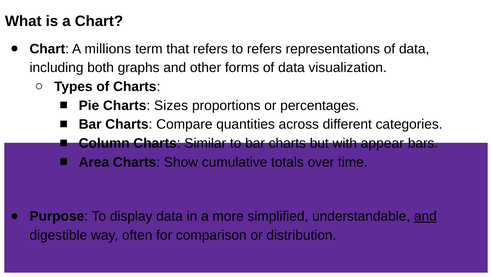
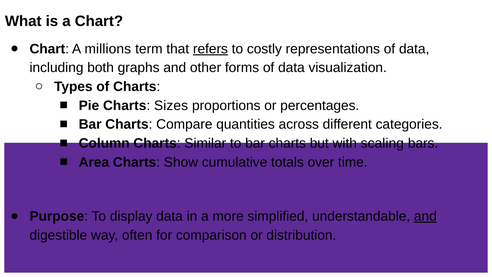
refers underline: none -> present (210, 49)
to refers: refers -> costly (264, 49)
appear: appear -> scaling (382, 143)
